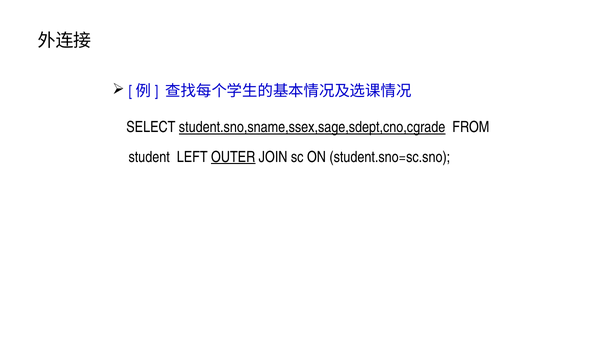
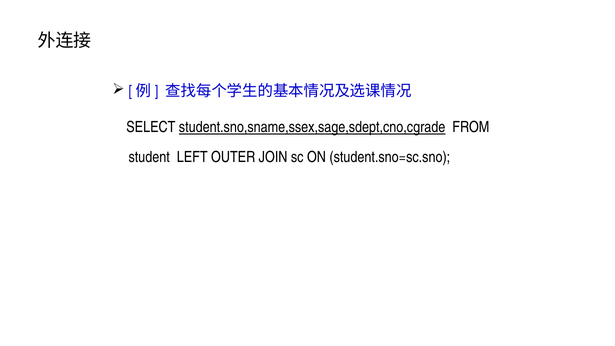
OUTER underline: present -> none (233, 157)
